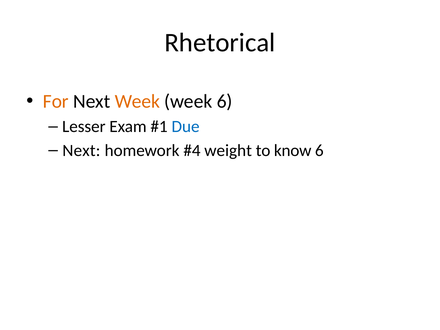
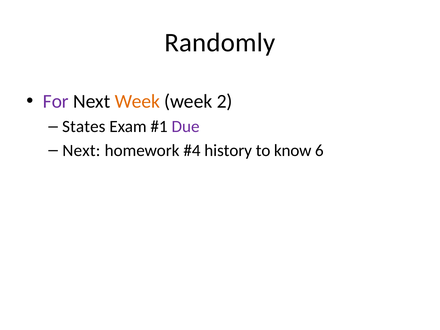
Rhetorical: Rhetorical -> Randomly (220, 43)
For colour: orange -> purple (56, 101)
week 6: 6 -> 2 (225, 101)
Lesser: Lesser -> States (84, 127)
Due colour: blue -> purple (186, 127)
weight: weight -> history (228, 151)
